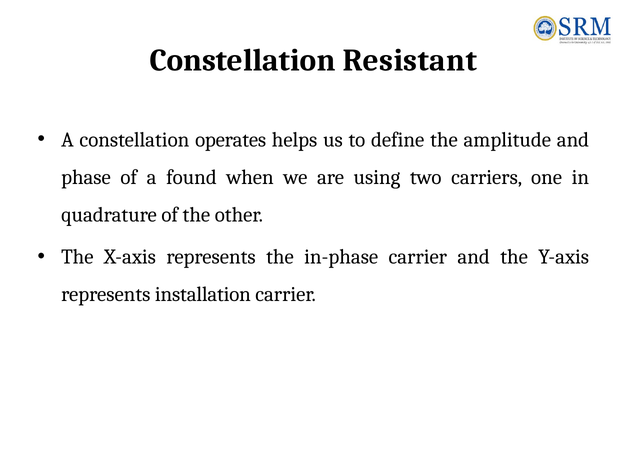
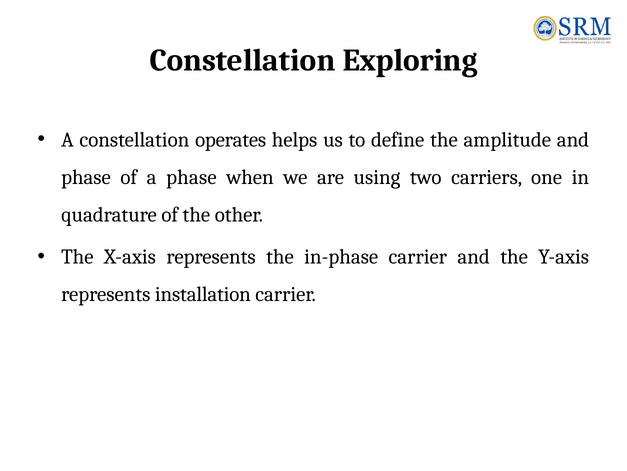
Resistant: Resistant -> Exploring (410, 60)
a found: found -> phase (191, 177)
